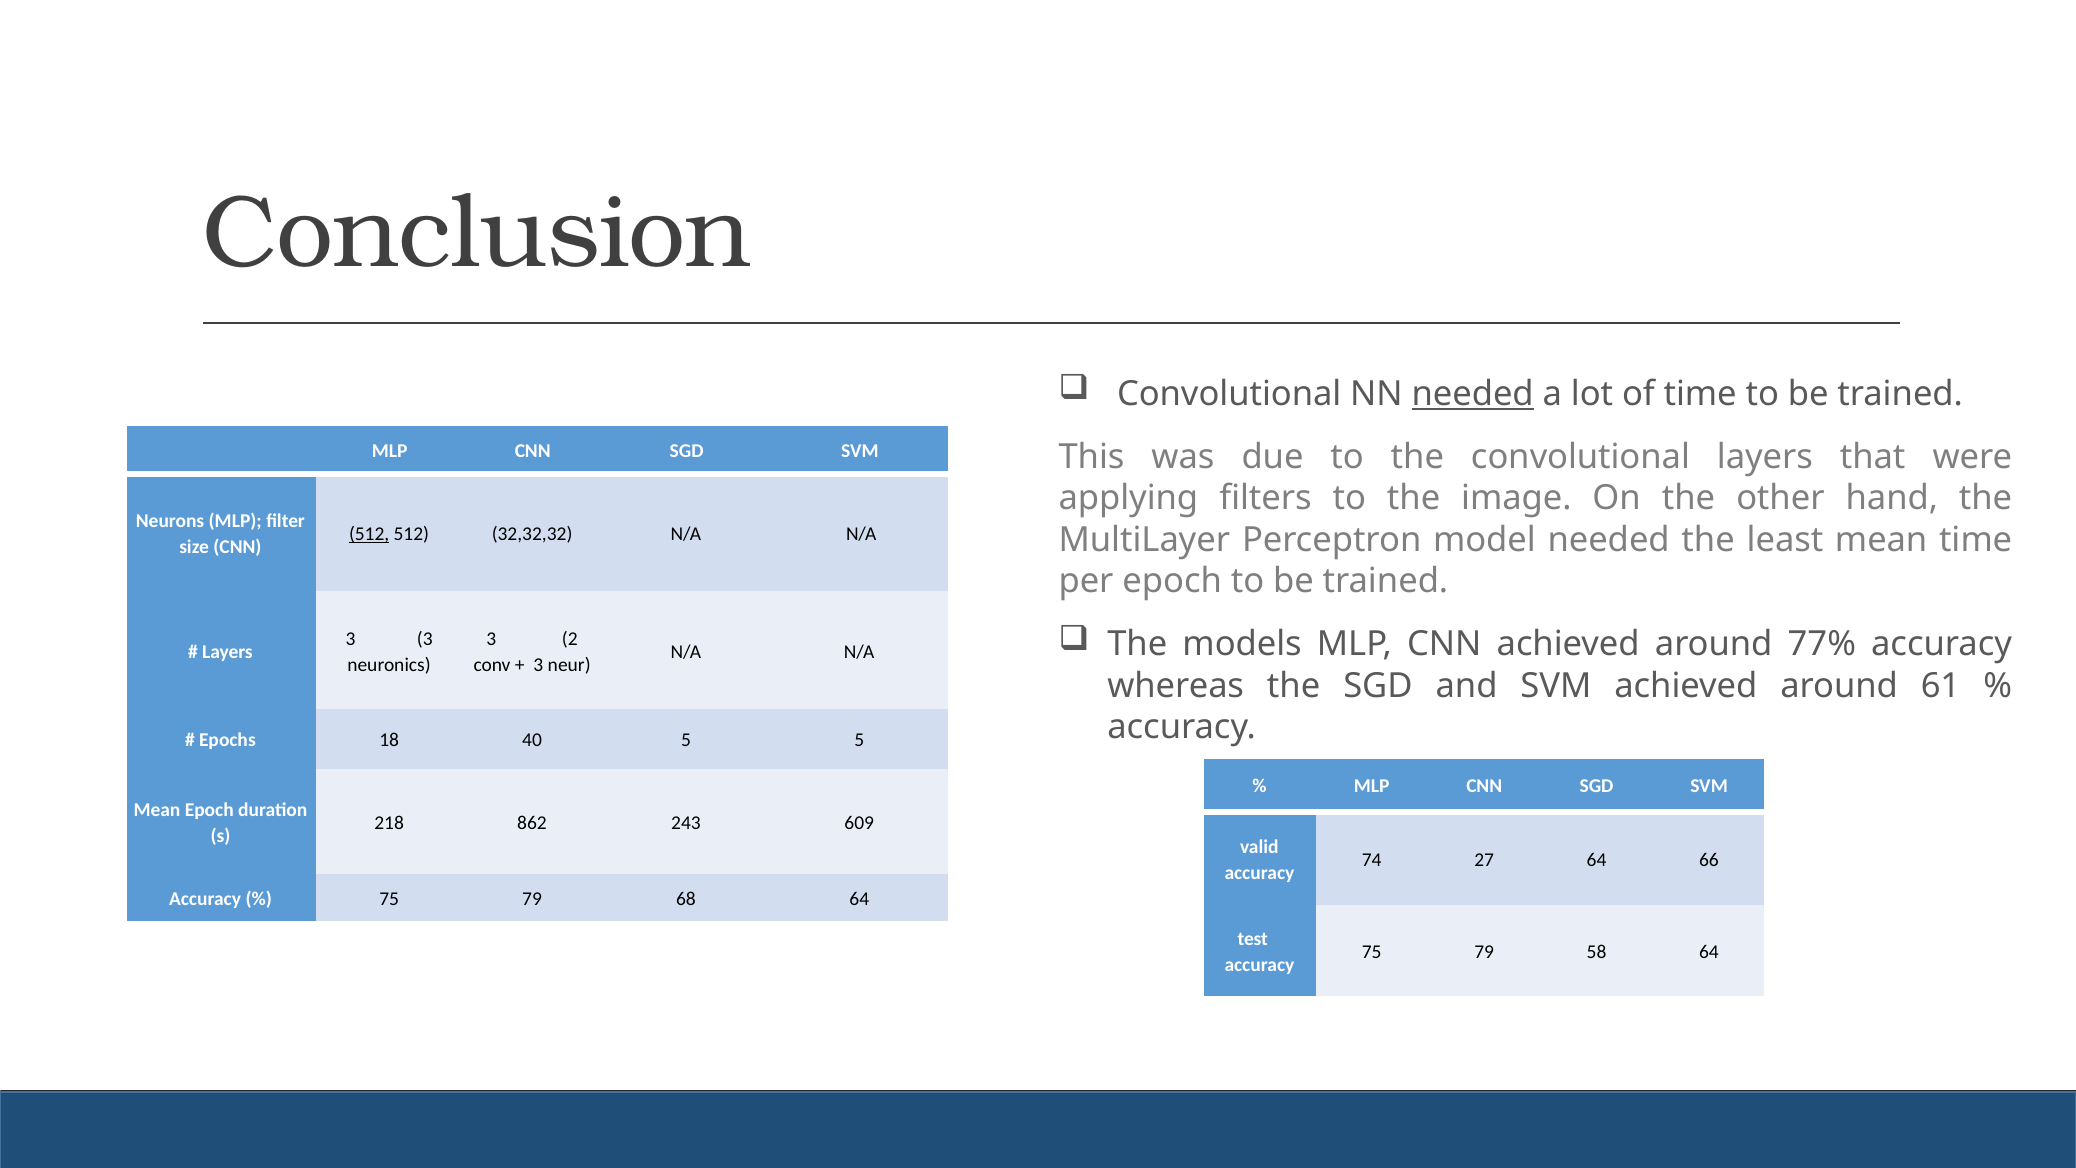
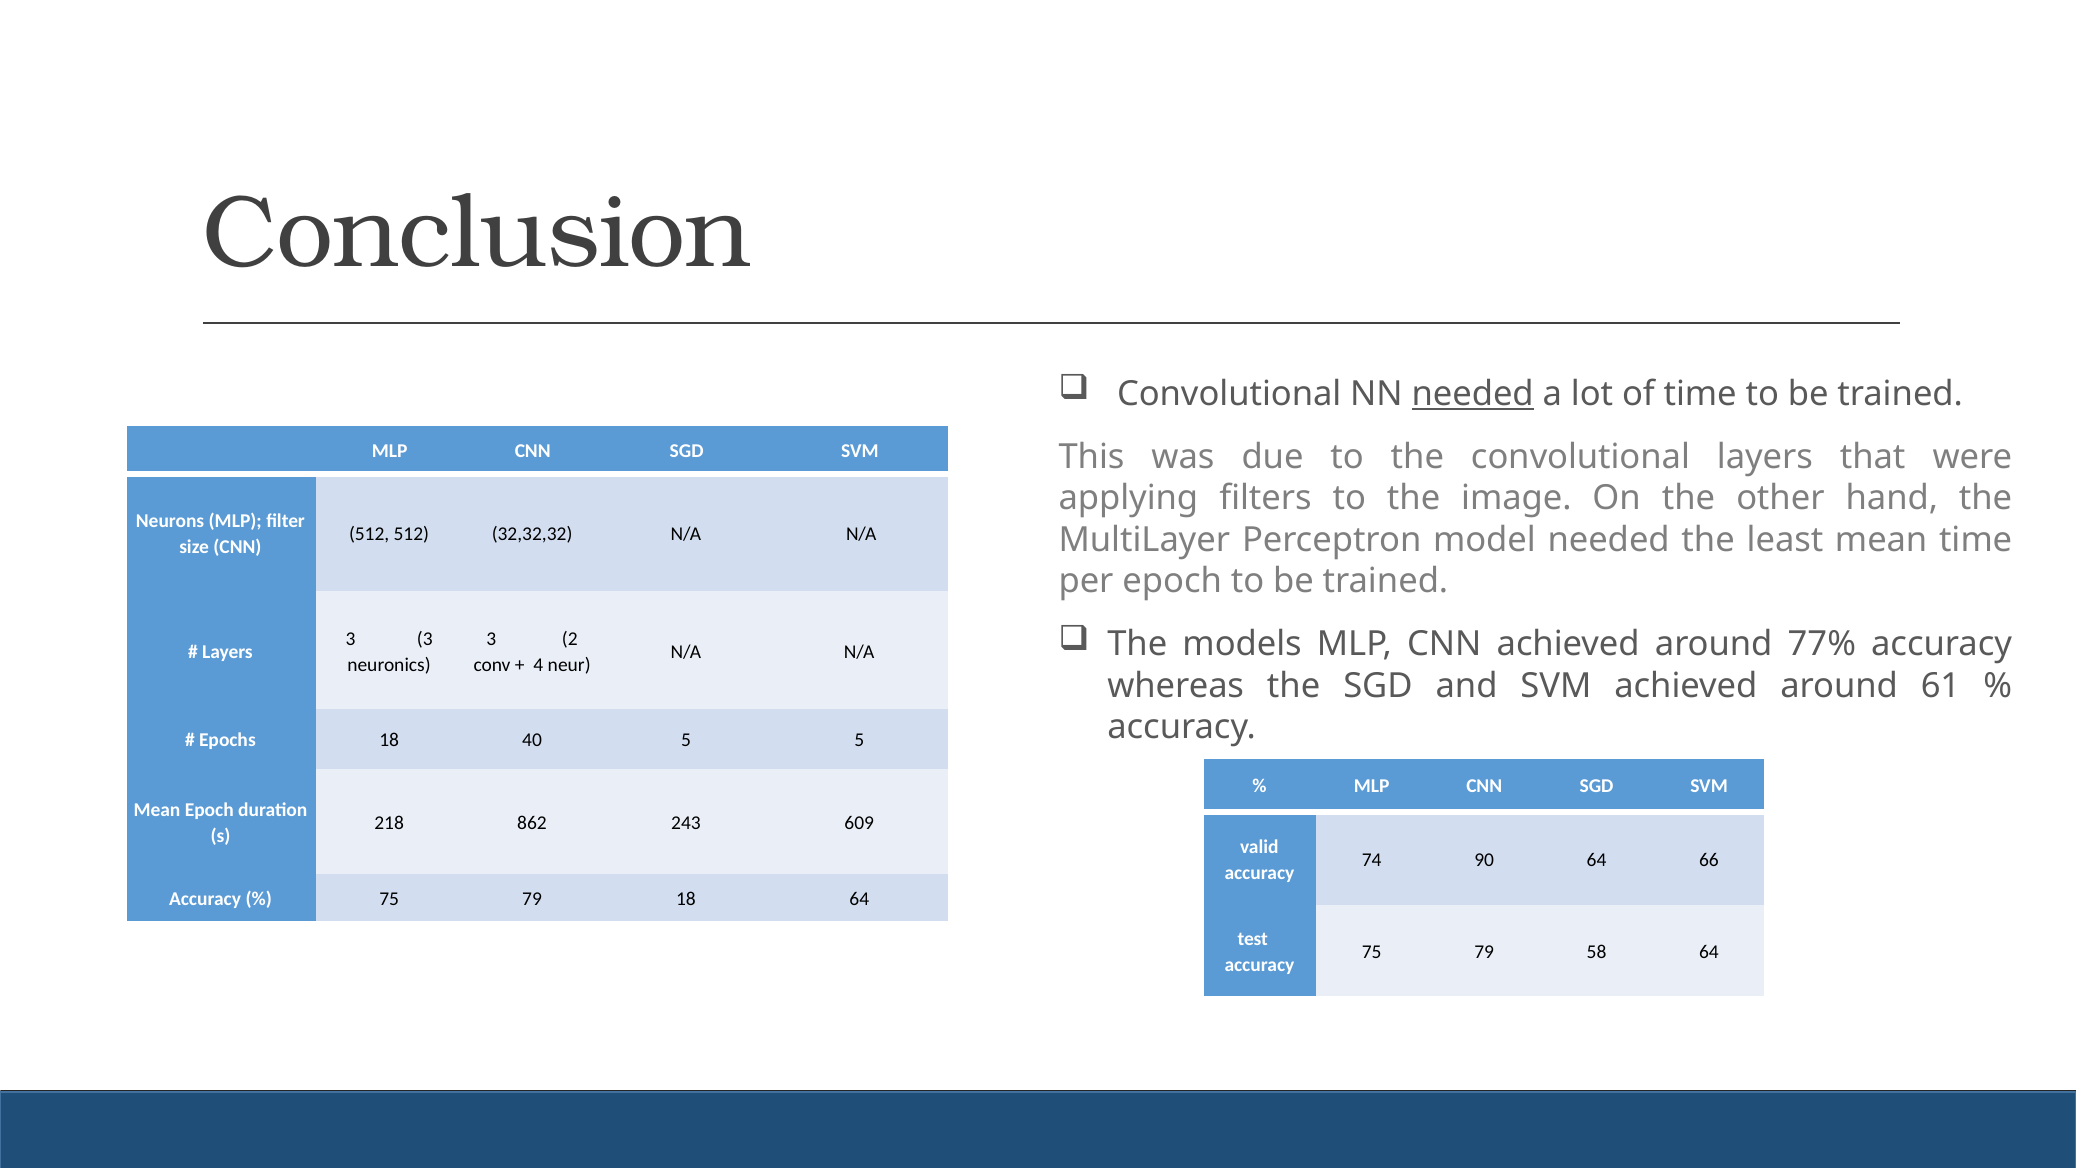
512 underline: present -> none (369, 534)
3: 3 -> 4 (538, 664)
27: 27 -> 90 (1484, 860)
79 68: 68 -> 18 (686, 899)
